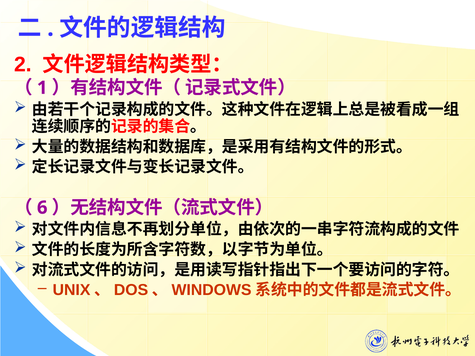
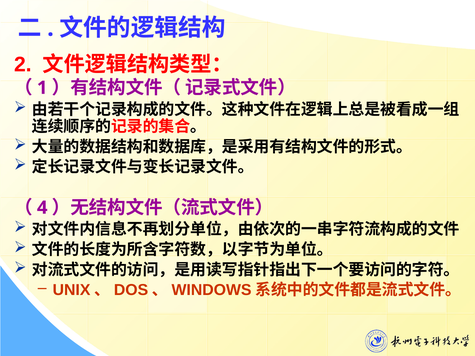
6: 6 -> 4 (42, 208)
